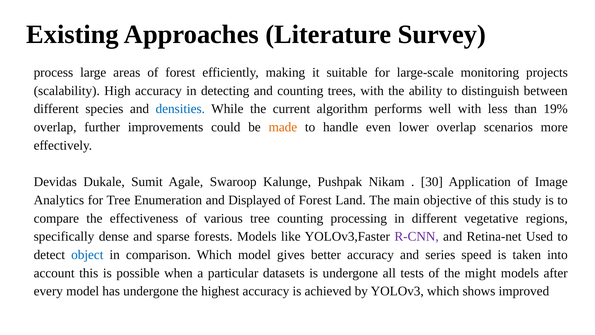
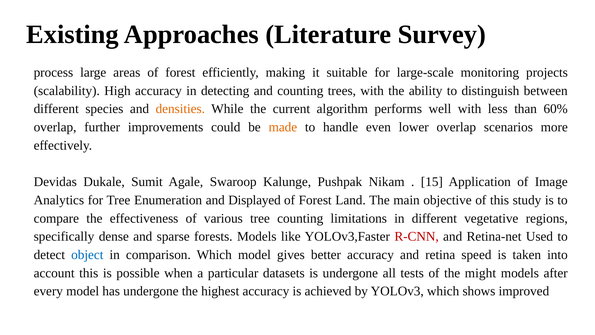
densities colour: blue -> orange (180, 109)
19%: 19% -> 60% (556, 109)
30: 30 -> 15 (432, 182)
processing: processing -> limitations (359, 218)
R-CNN colour: purple -> red (417, 236)
series: series -> retina (440, 255)
